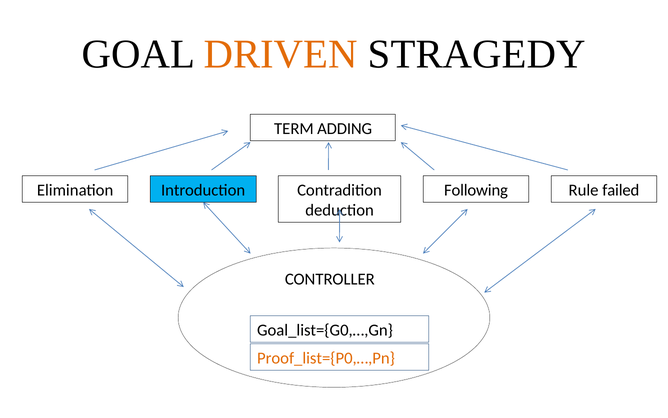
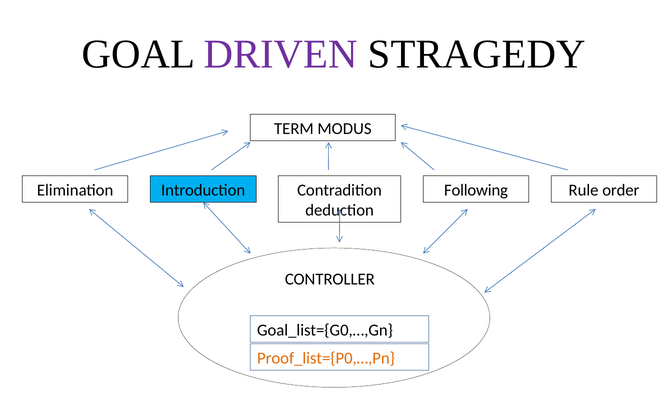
DRIVEN colour: orange -> purple (281, 54)
ADDING: ADDING -> MODUS (344, 129)
failed: failed -> order (621, 190)
